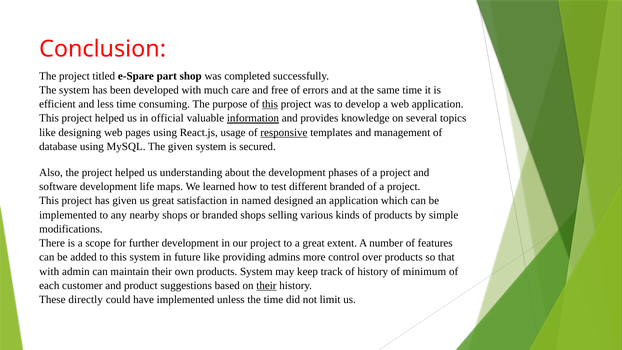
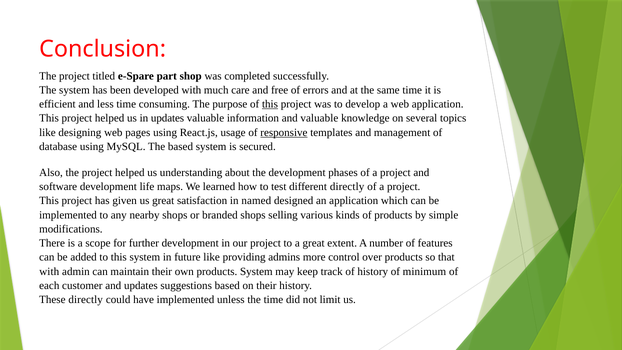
in official: official -> updates (168, 118)
information underline: present -> none (253, 118)
and provides: provides -> valuable (319, 118)
The given: given -> based (180, 147)
different branded: branded -> directly (347, 187)
and product: product -> updates (141, 285)
their underline: present -> none (266, 285)
